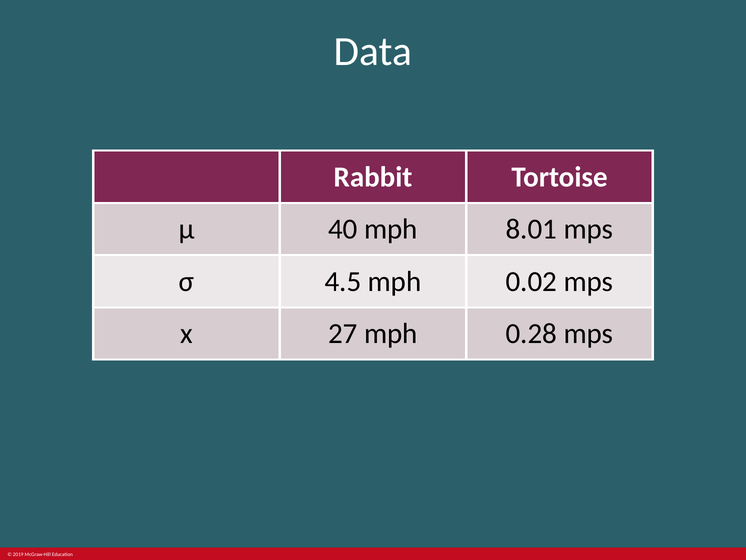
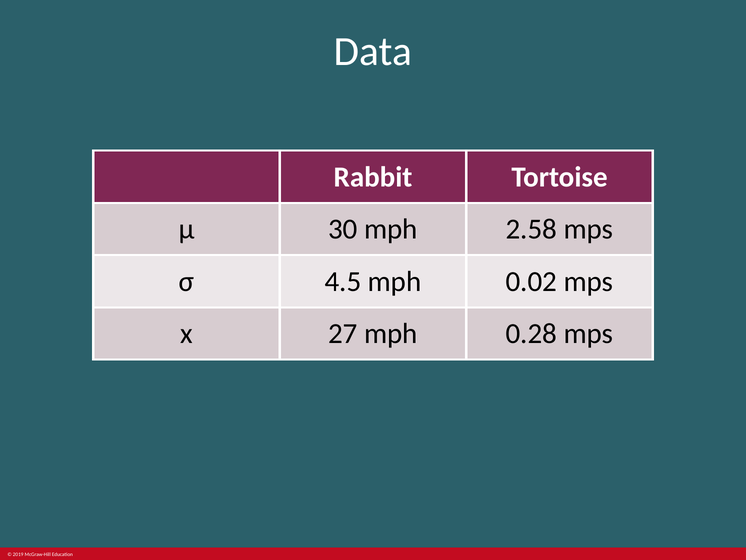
40: 40 -> 30 (343, 229)
8.01: 8.01 -> 2.58 (531, 229)
